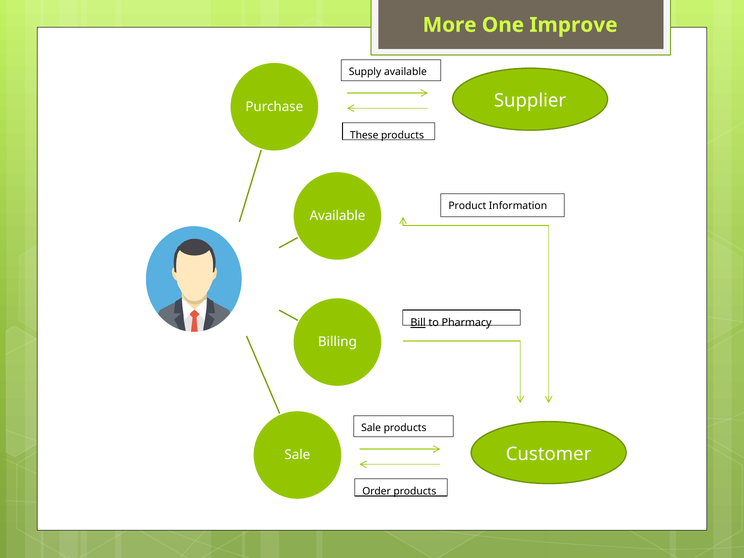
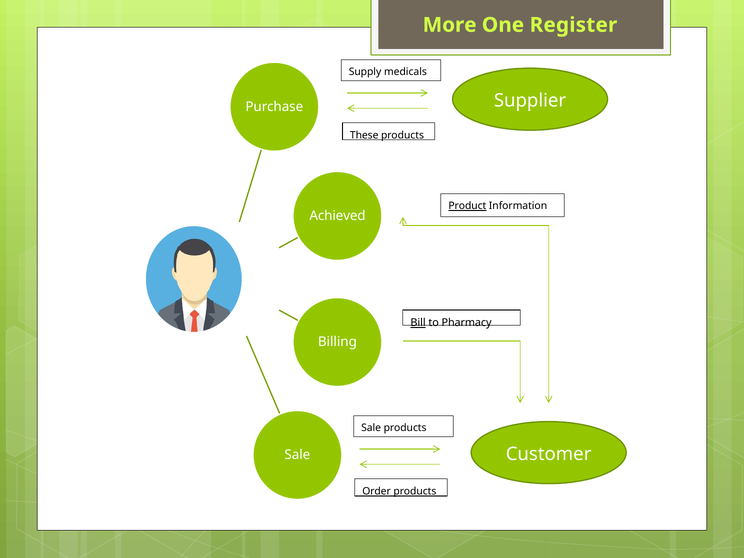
Improve: Improve -> Register (573, 25)
Supply available: available -> medicals (405, 72)
Product underline: none -> present (467, 206)
Available: Available -> Achieved (338, 216)
